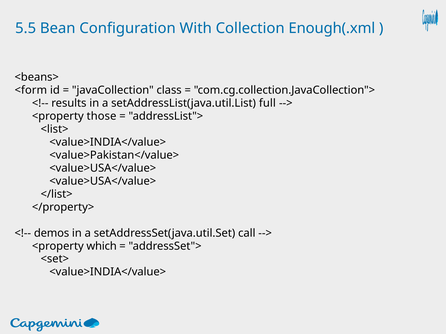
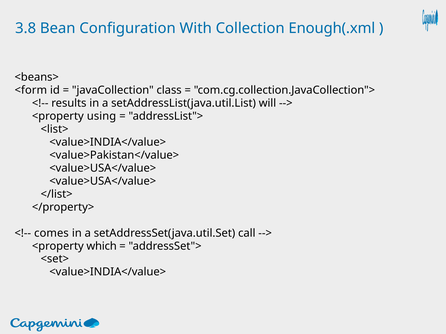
5.5: 5.5 -> 3.8 (26, 28)
full: full -> will (267, 103)
those: those -> using (102, 116)
demos: demos -> comes (51, 233)
